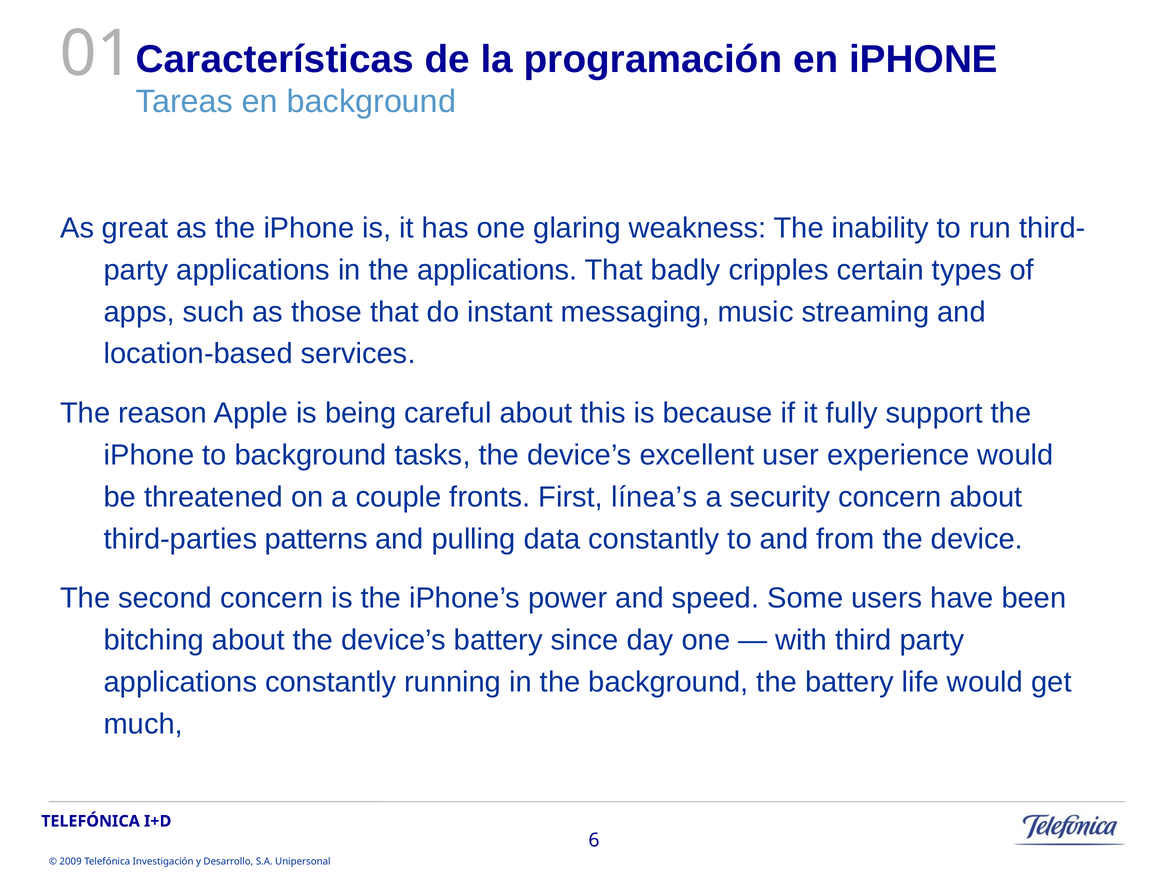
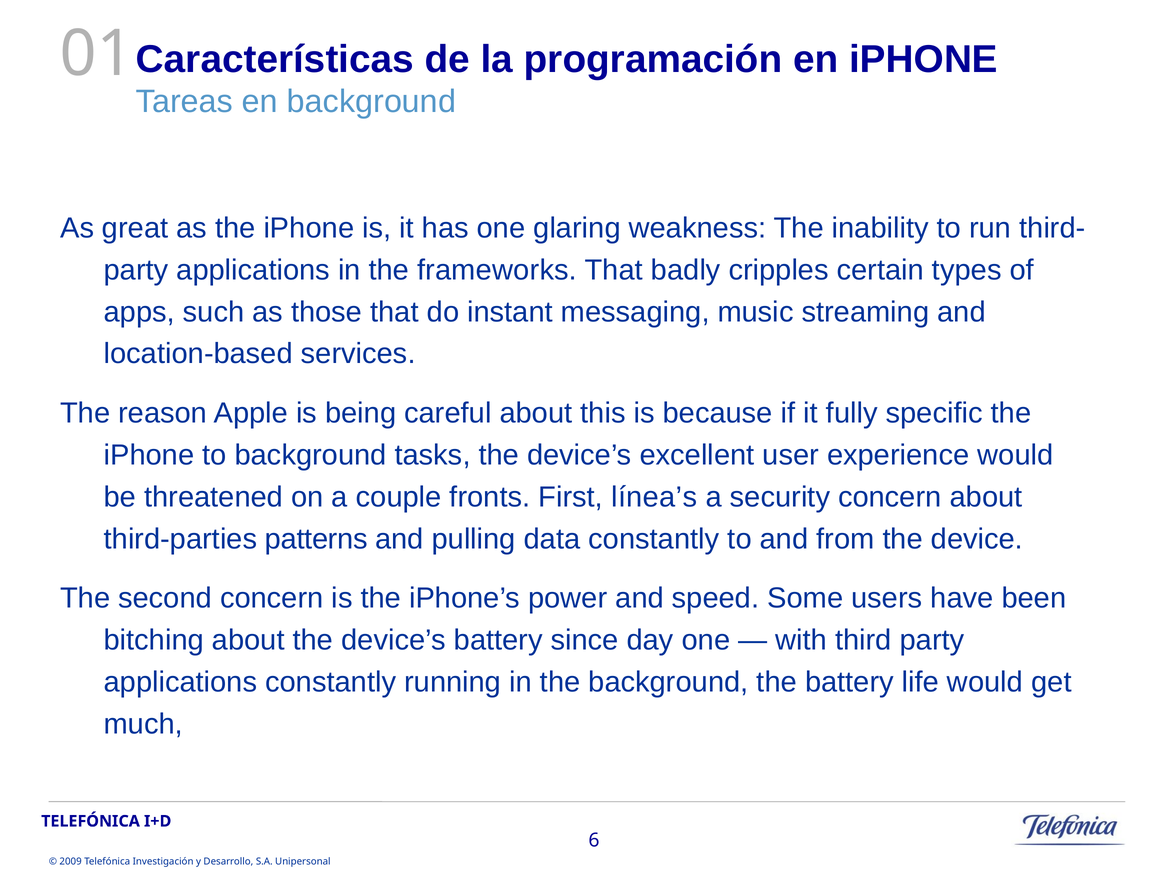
the applications: applications -> frameworks (497, 270)
support: support -> specific (934, 413)
